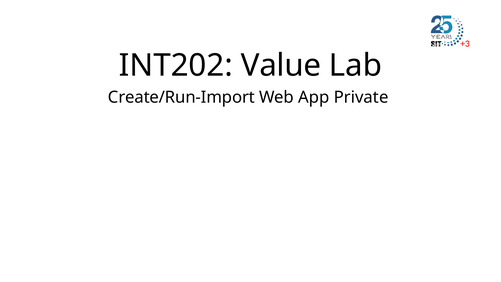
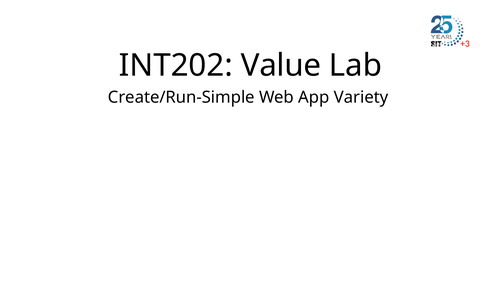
Create/Run-Import: Create/Run-Import -> Create/Run-Simple (181, 97)
Private: Private -> Variety (361, 97)
